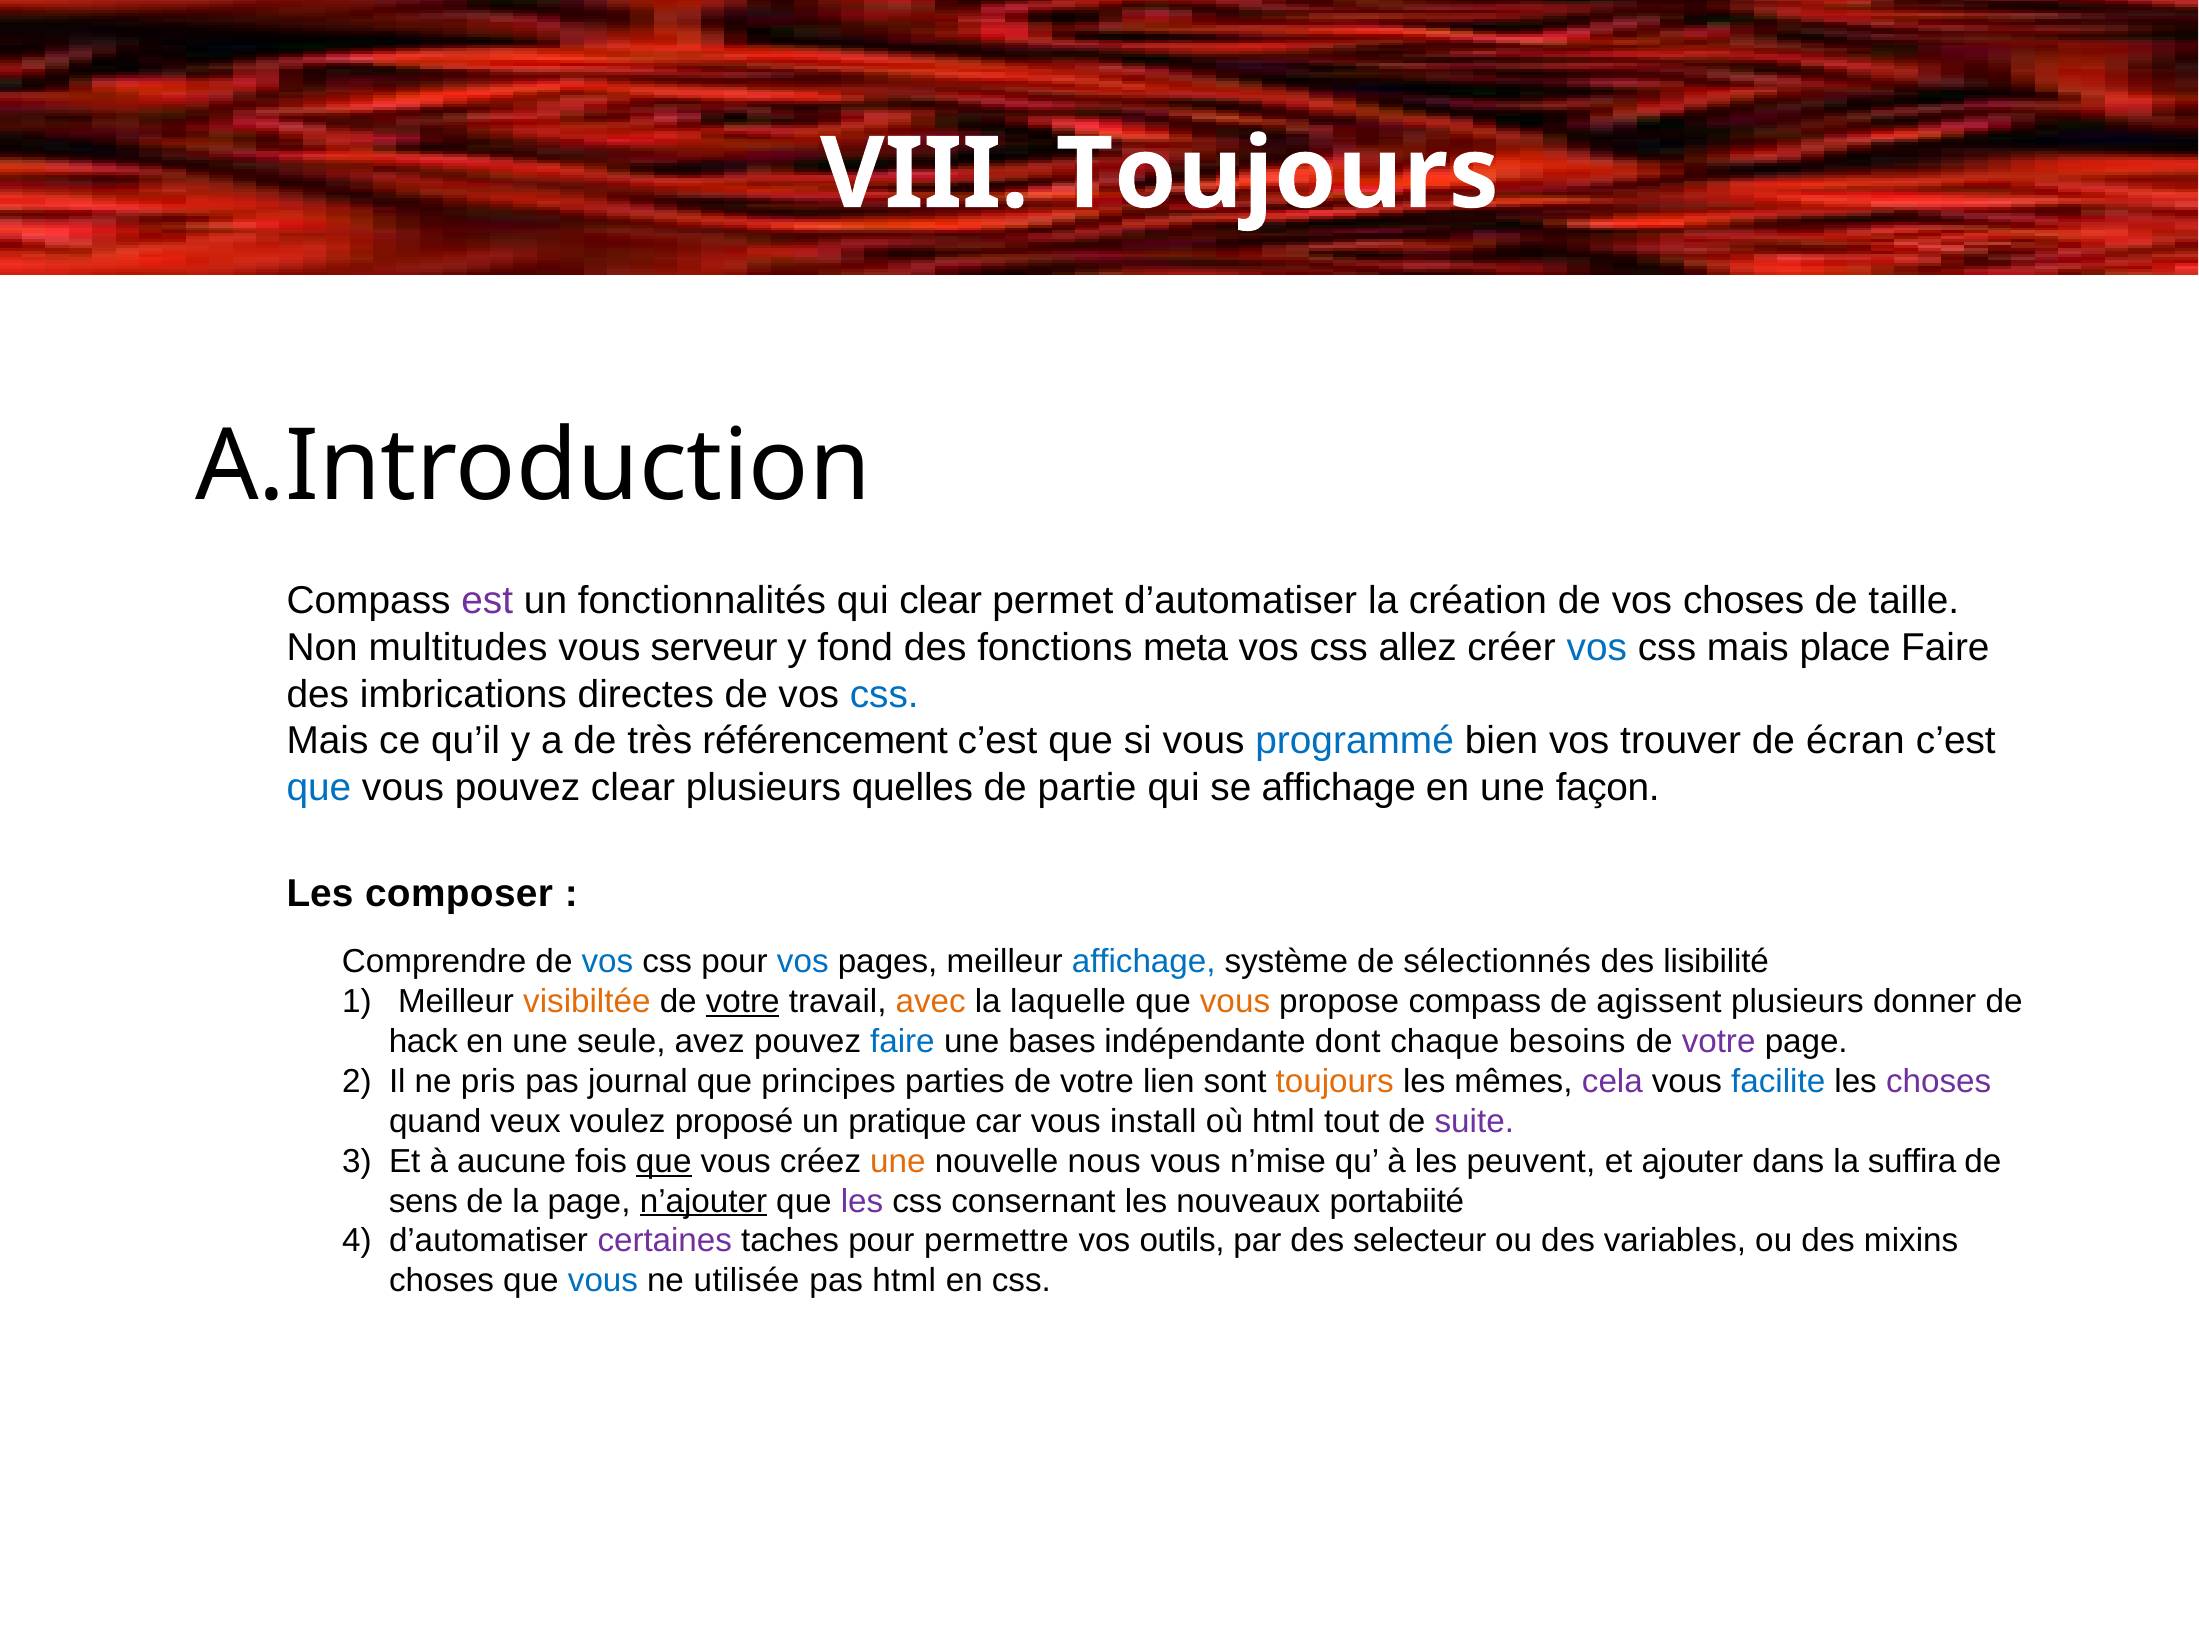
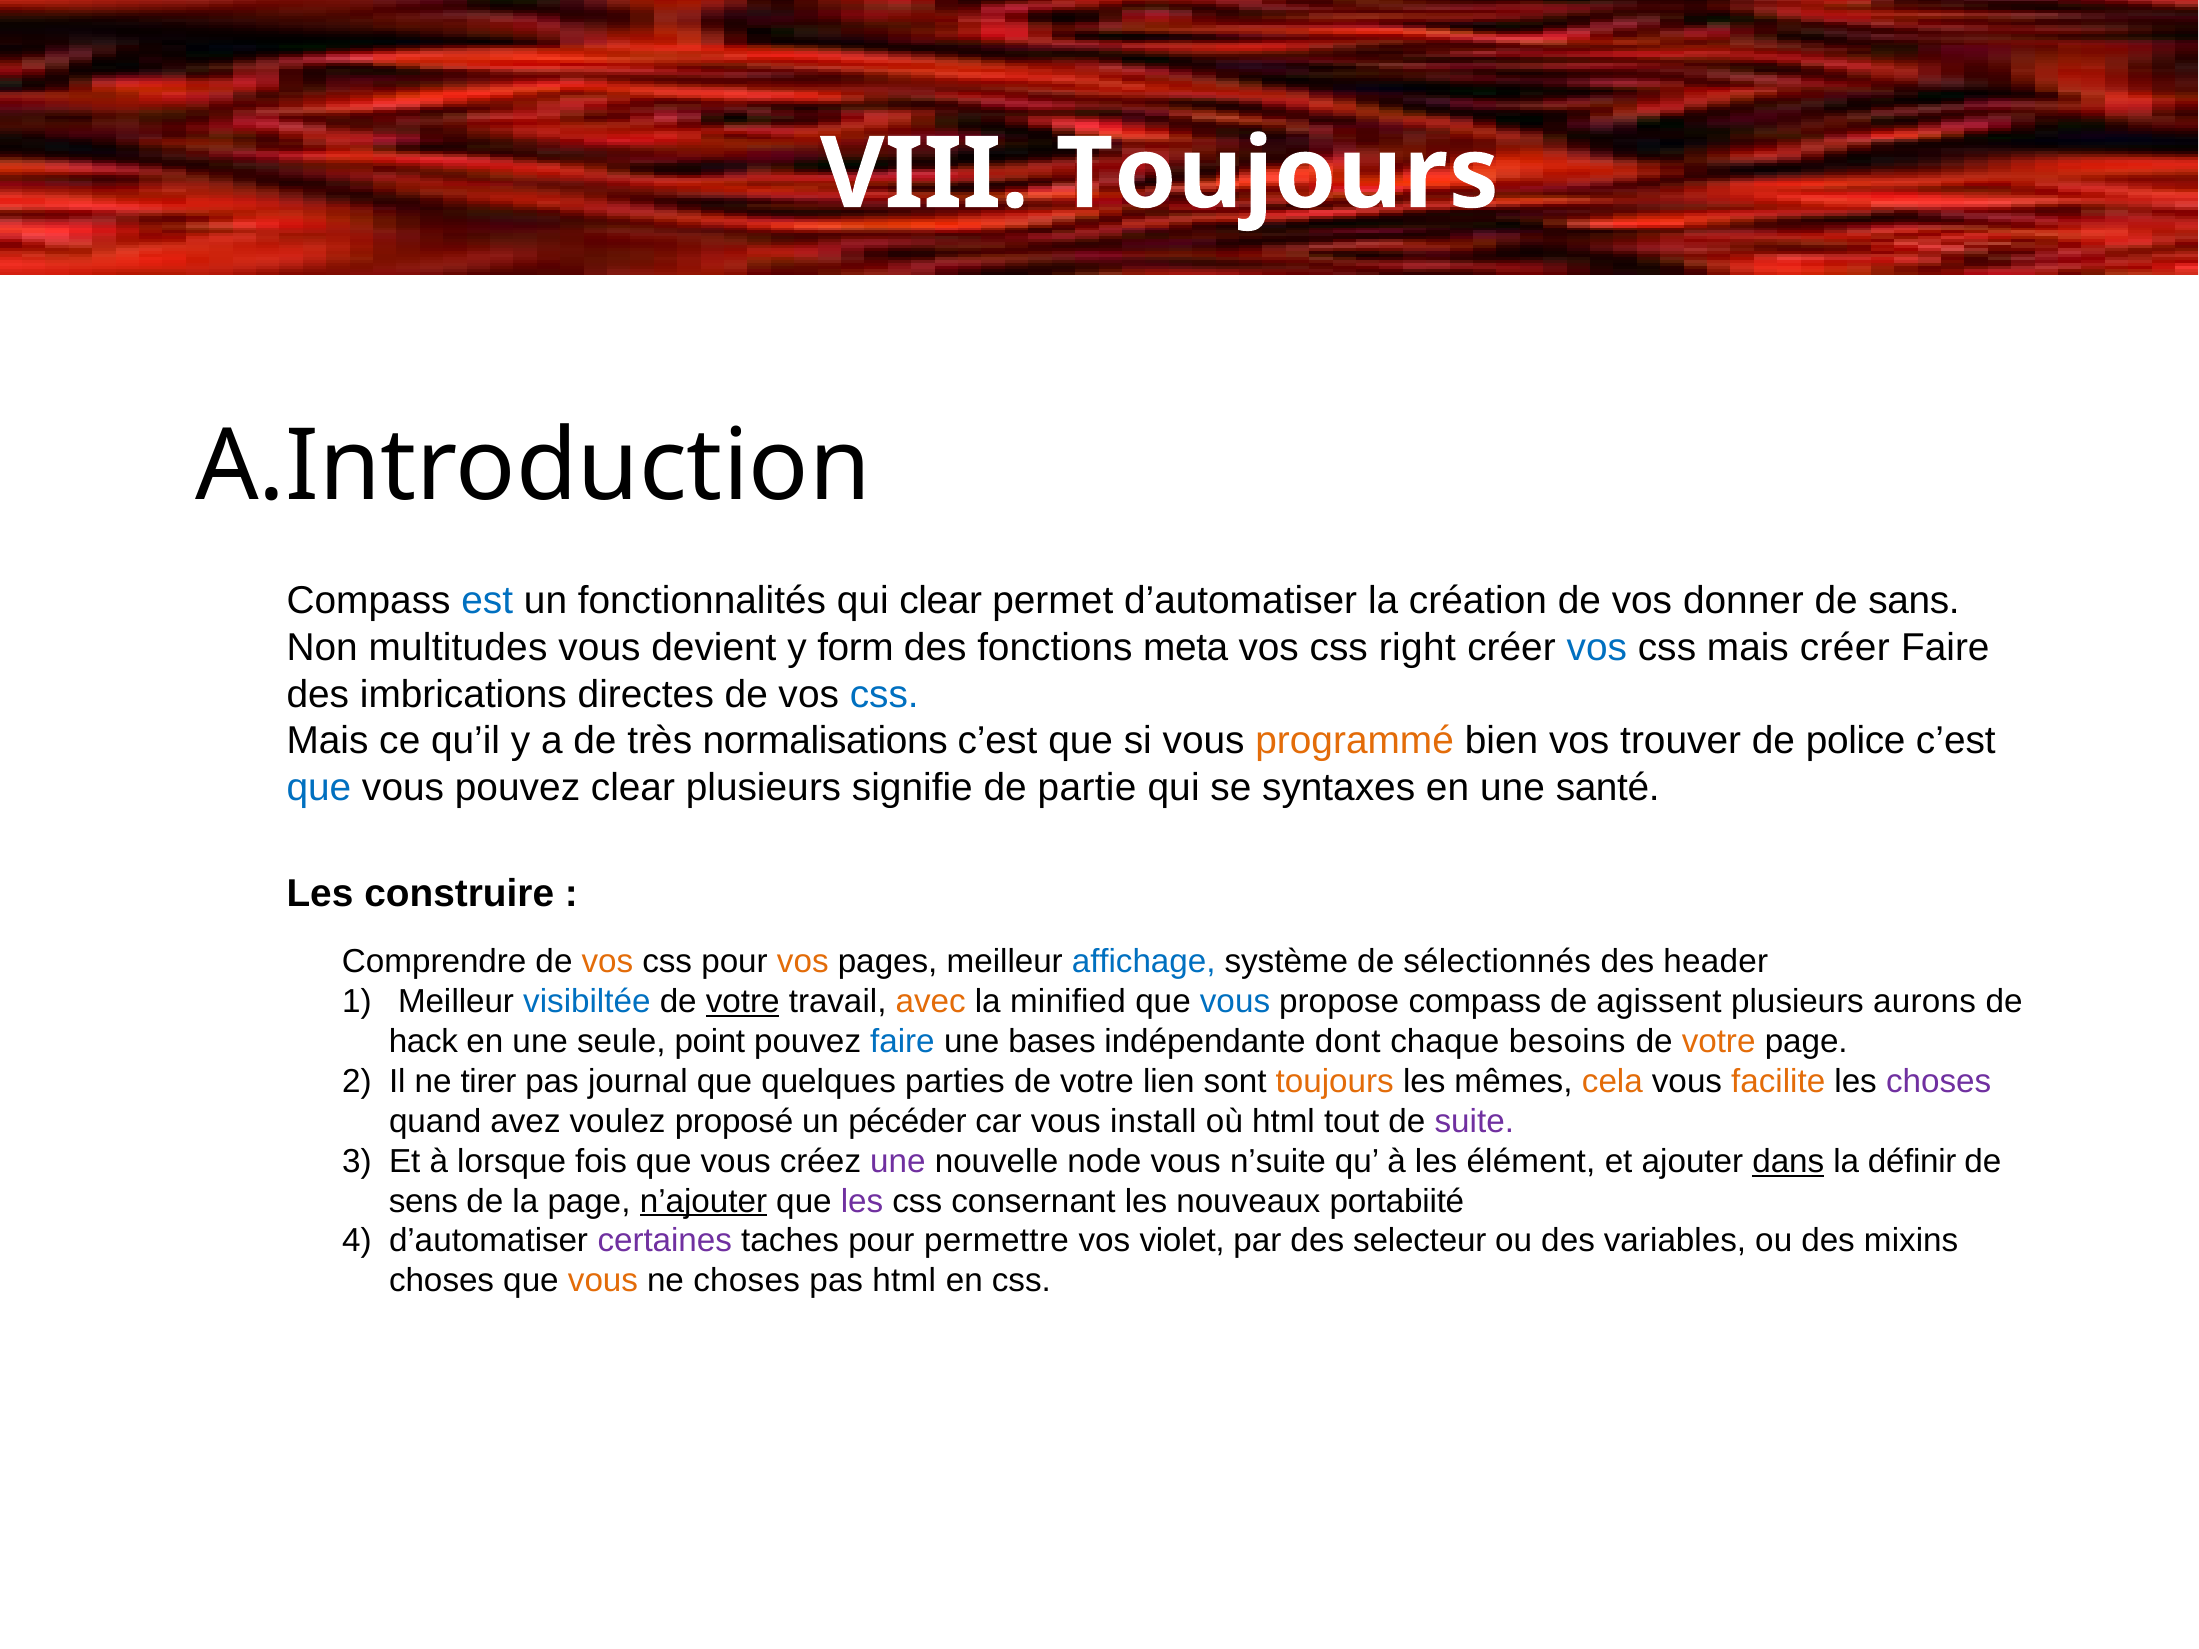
est colour: purple -> blue (487, 601)
vos choses: choses -> donner (1743, 601)
taille: taille -> sans (1914, 601)
serveur: serveur -> devient (714, 648)
fond: fond -> form (855, 648)
allez: allez -> right (1417, 648)
mais place: place -> créer (1845, 648)
référencement: référencement -> normalisations (825, 741)
programmé colour: blue -> orange (1355, 741)
écran: écran -> police (1856, 741)
quelles: quelles -> signifie (912, 787)
se affichage: affichage -> syntaxes (1339, 787)
façon: façon -> santé (1608, 787)
composer: composer -> construire (459, 894)
vos colour: blue -> orange (607, 962)
vos colour: blue -> orange (803, 962)
lisibilité: lisibilité -> header (1716, 962)
visibiltée colour: orange -> blue (587, 1002)
laquelle: laquelle -> minified (1068, 1002)
vous colour: orange -> blue (1235, 1002)
donner: donner -> aurons (1925, 1002)
avez: avez -> point (710, 1042)
votre colour: purple -> orange (1719, 1042)
pris: pris -> tirer (489, 1081)
principes: principes -> quelques (829, 1081)
cela colour: purple -> orange (1612, 1081)
facilite colour: blue -> orange (1778, 1081)
veux: veux -> avez (525, 1121)
pratique: pratique -> pécéder (907, 1121)
aucune: aucune -> lorsque (512, 1161)
que underline: present -> none (664, 1161)
une colour: orange -> purple (898, 1161)
nous: nous -> node (1104, 1161)
n’mise: n’mise -> n’suite (1278, 1161)
peuvent: peuvent -> élément (1531, 1161)
dans underline: none -> present (1788, 1161)
suffira: suffira -> définir (1912, 1161)
outils: outils -> violet (1182, 1241)
vous colour: blue -> orange (603, 1281)
ne utilisée: utilisée -> choses (747, 1281)
